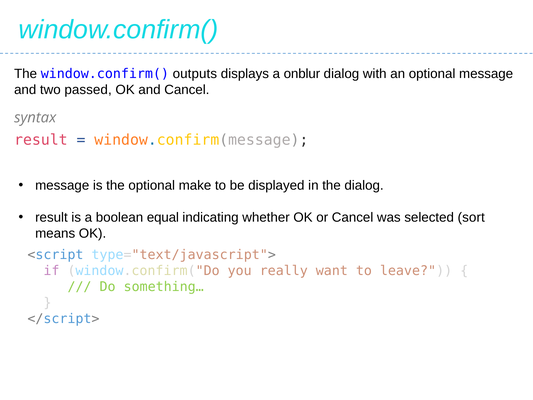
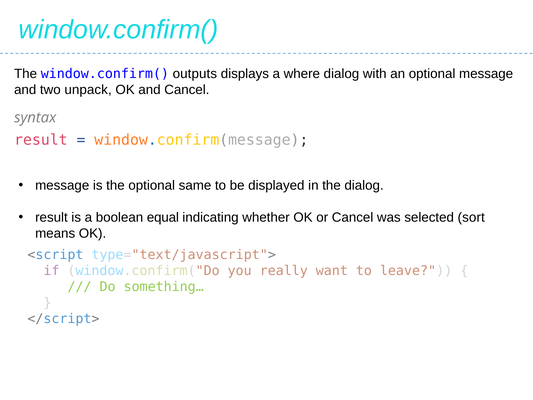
onblur: onblur -> where (302, 74)
passed: passed -> unpack (88, 90)
make: make -> same (195, 185)
